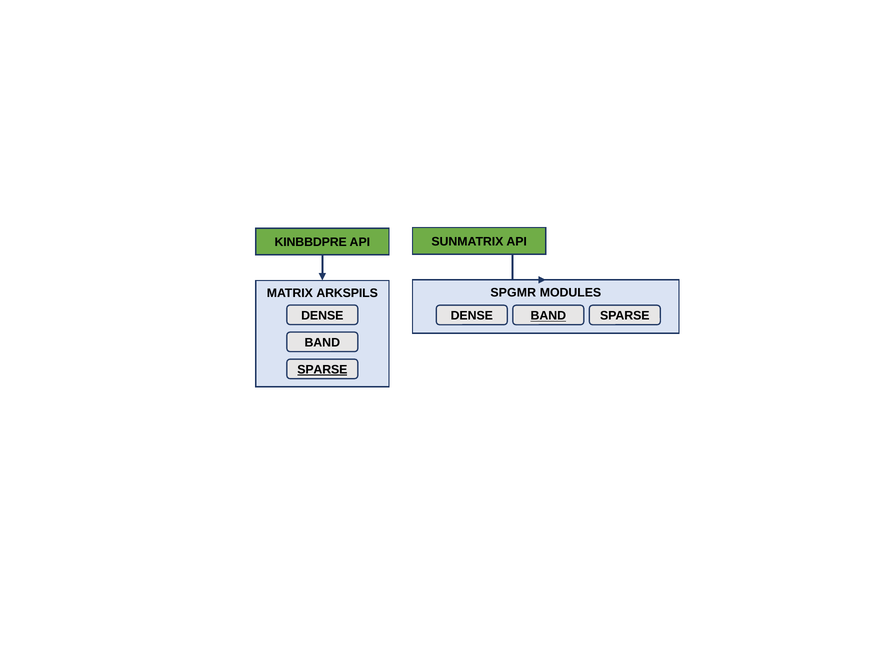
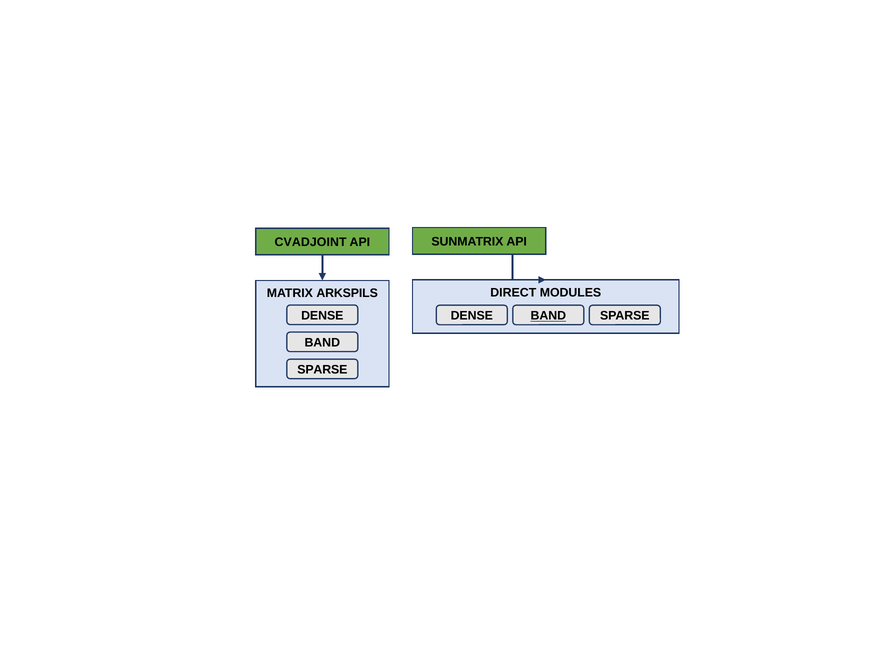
KINBBDPRE: KINBBDPRE -> CVADJOINT (311, 242)
SPGMR: SPGMR -> DIRECT (513, 292)
SPARSE underline: present -> none (322, 370)
